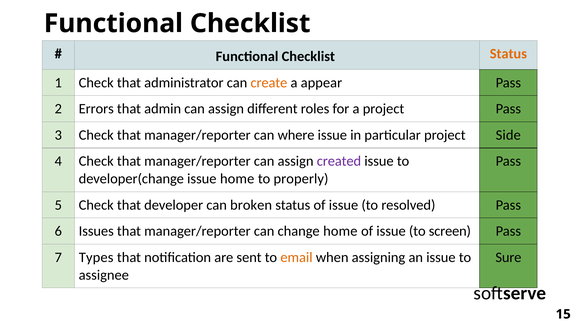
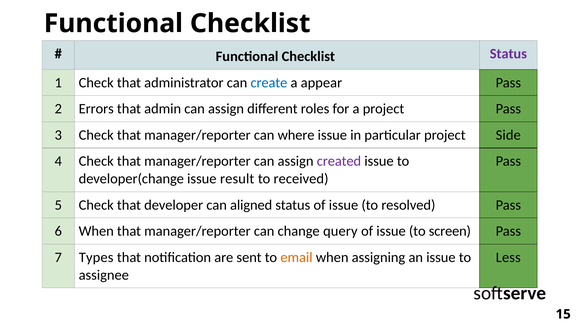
Status colour: orange -> purple (508, 54)
create colour: orange -> blue (269, 83)
issue home: home -> result (237, 179)
properly: properly -> received (301, 179)
broken: broken -> aligned (251, 205)
6 Issues: Issues -> When (96, 232)
change home: home -> query (340, 232)
Sure: Sure -> Less (508, 258)
